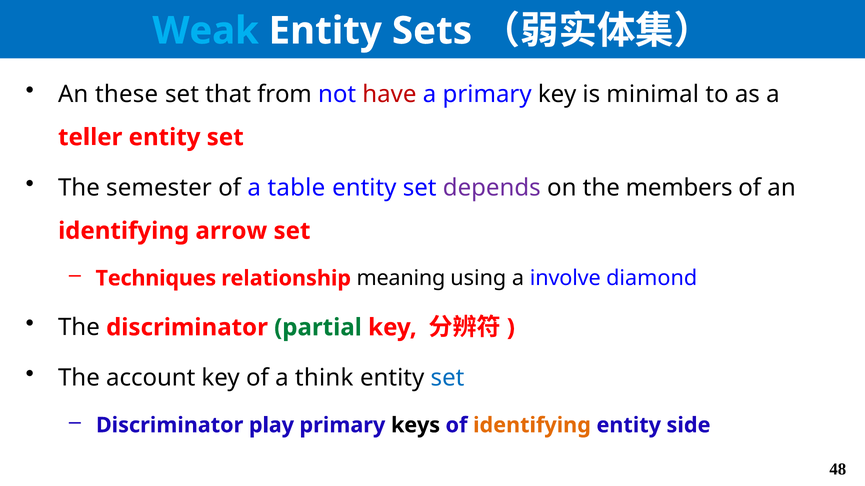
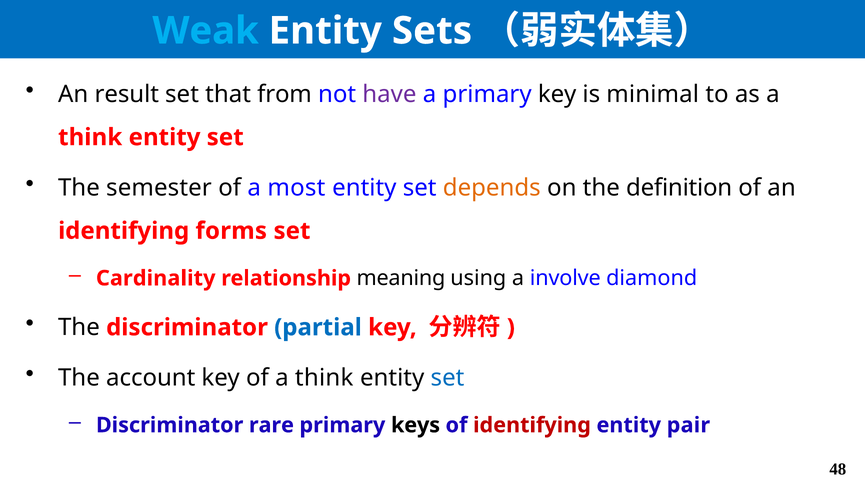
these: these -> result (127, 94)
have colour: red -> purple (389, 94)
teller: teller -> think (90, 137)
table: table -> most (296, 188)
depends colour: purple -> orange (492, 188)
members: members -> definition (679, 188)
arrow: arrow -> forms (231, 231)
Techniques: Techniques -> Cardinality (156, 279)
partial colour: green -> blue (318, 328)
play: play -> rare (271, 426)
identifying colour: orange -> red (532, 426)
side: side -> pair (688, 426)
